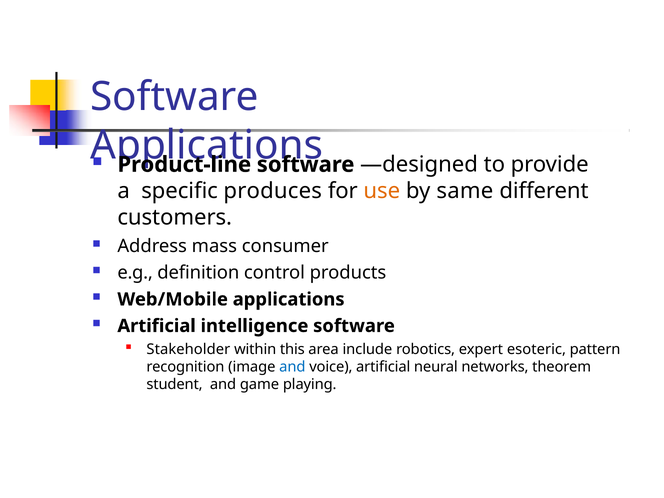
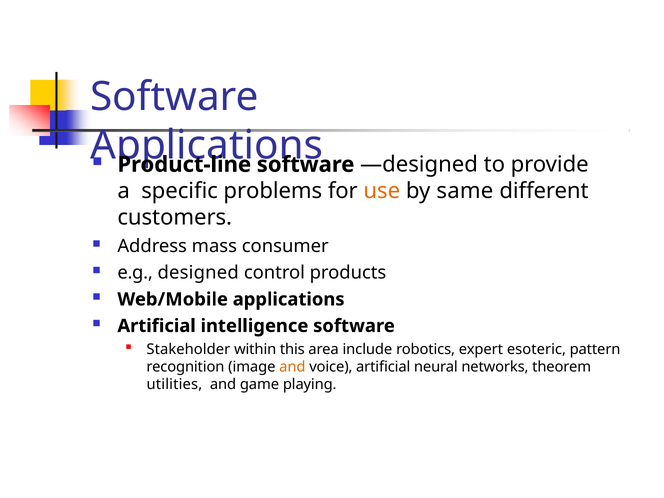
produces: produces -> problems (273, 191)
definition: definition -> designed (198, 273)
and colour: blue -> orange (292, 367)
student: student -> utilities (174, 385)
